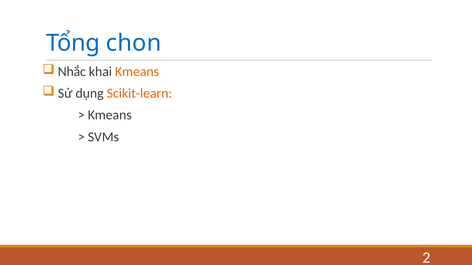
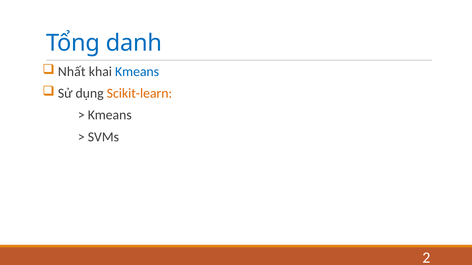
chọn: chọn -> danh (134, 43)
Nhắc: Nhắc -> Nhất (72, 72)
Kmeans colour: orange -> blue (137, 72)
